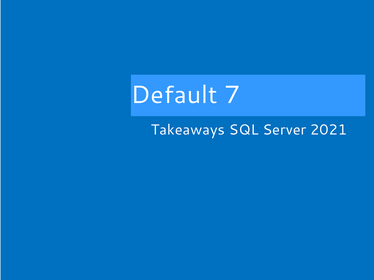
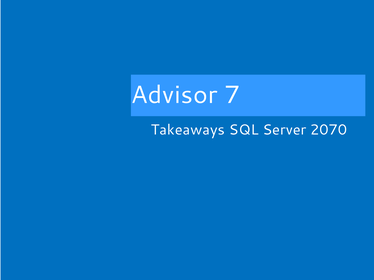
Default: Default -> Advisor (174, 95)
2021: 2021 -> 2070 (329, 130)
